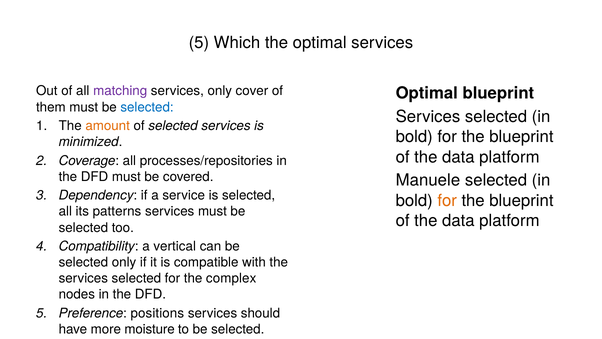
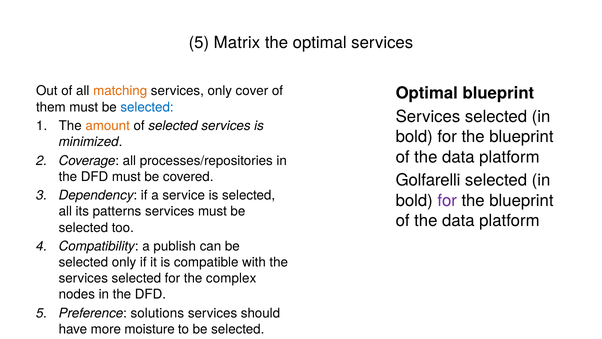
Which: Which -> Matrix (237, 43)
matching colour: purple -> orange (120, 91)
Manuele: Manuele -> Golfarelli (428, 180)
for colour: orange -> purple (447, 200)
vertical: vertical -> publish (175, 246)
positions: positions -> solutions (157, 313)
